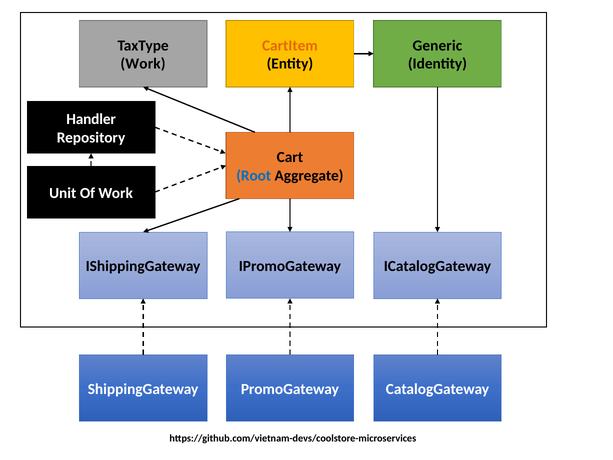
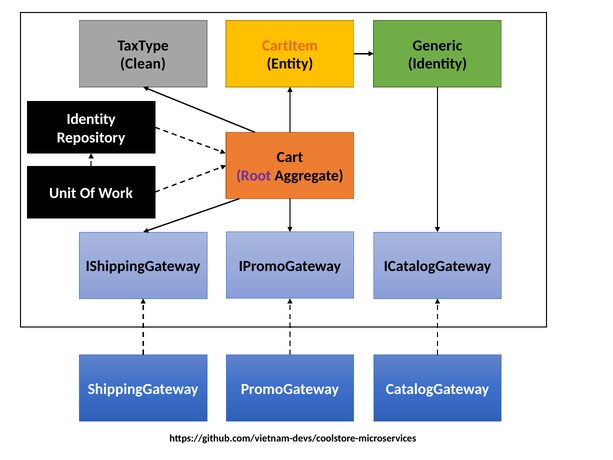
Work: Work -> Clean (143, 64)
Handler: Handler -> Identity (91, 119)
Root colour: blue -> purple (254, 176)
